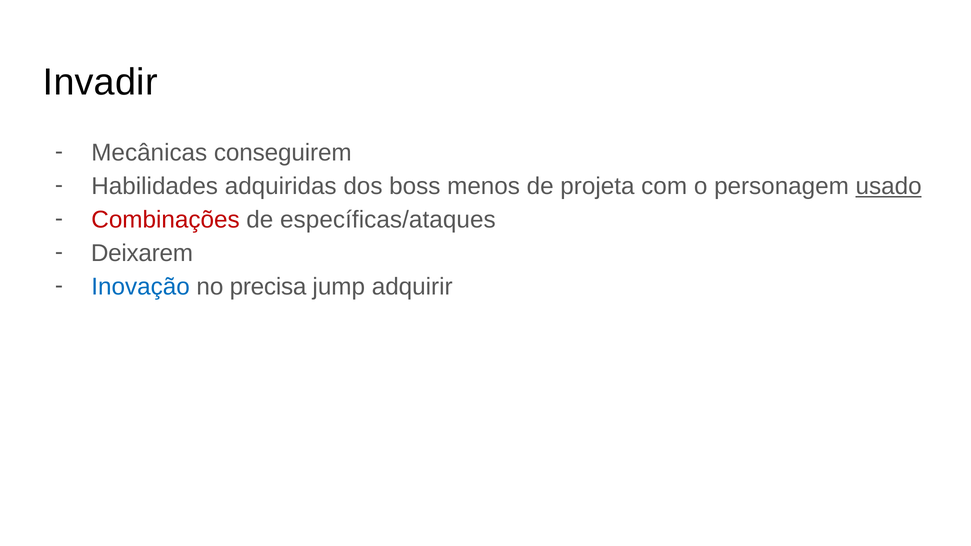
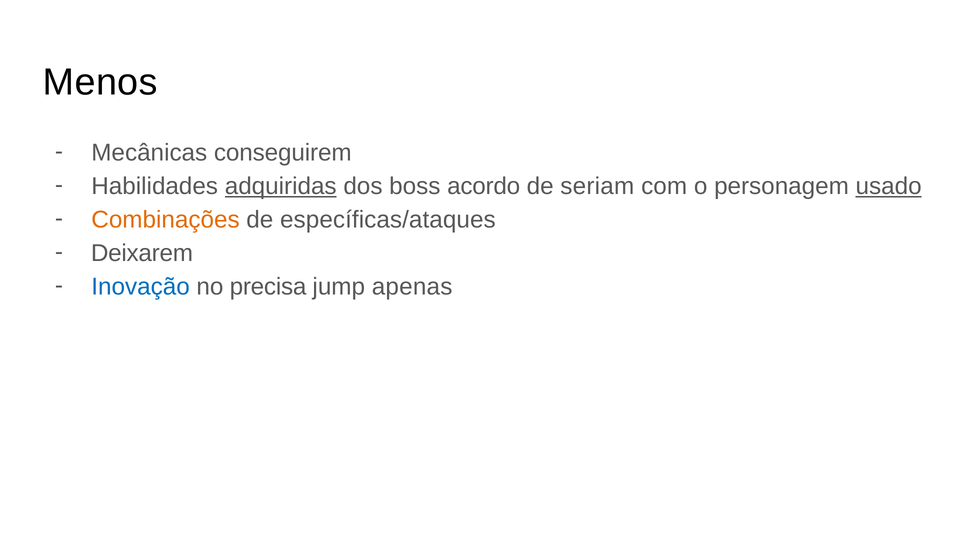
Invadir: Invadir -> Menos (100, 82)
adquiridas underline: none -> present (281, 186)
menos: menos -> acordo (484, 186)
projeta: projeta -> seriam (597, 186)
Combinações colour: red -> orange (166, 220)
adquirir: adquirir -> apenas (412, 287)
